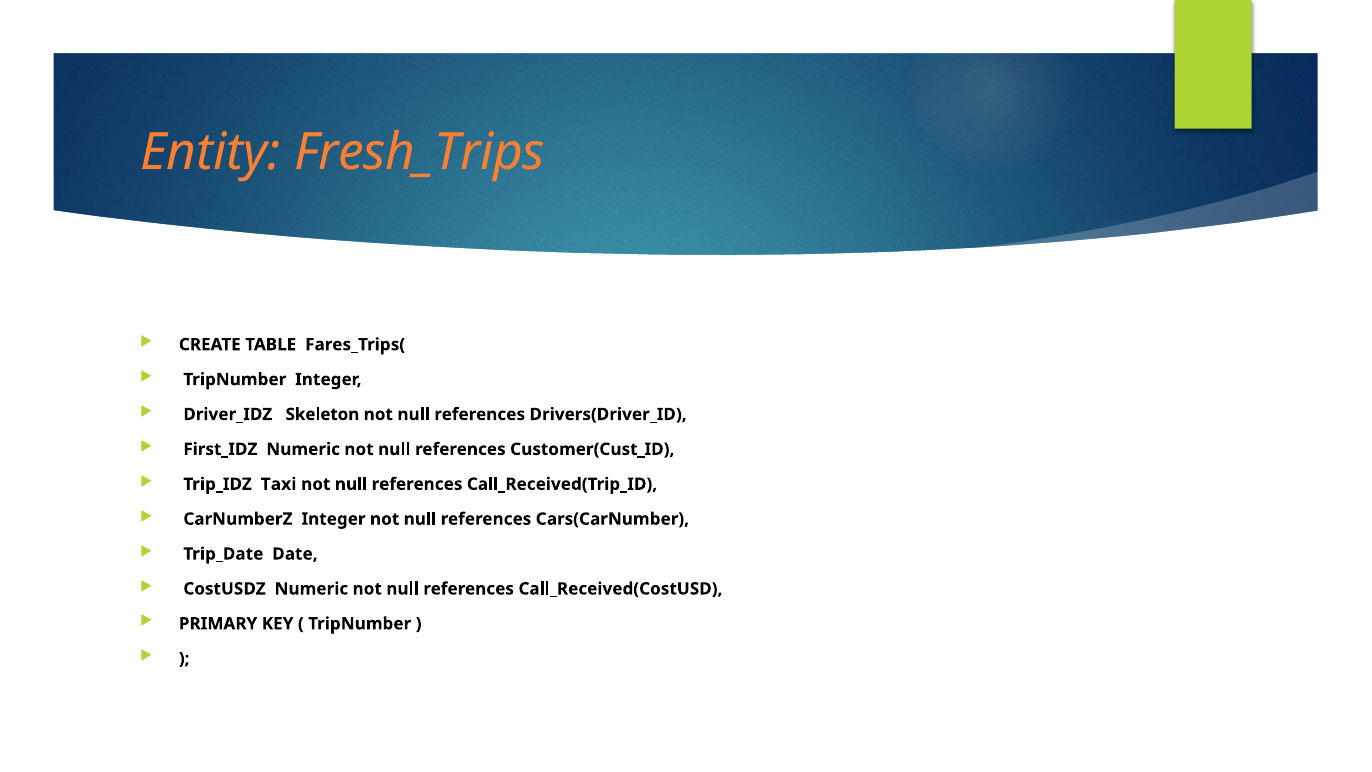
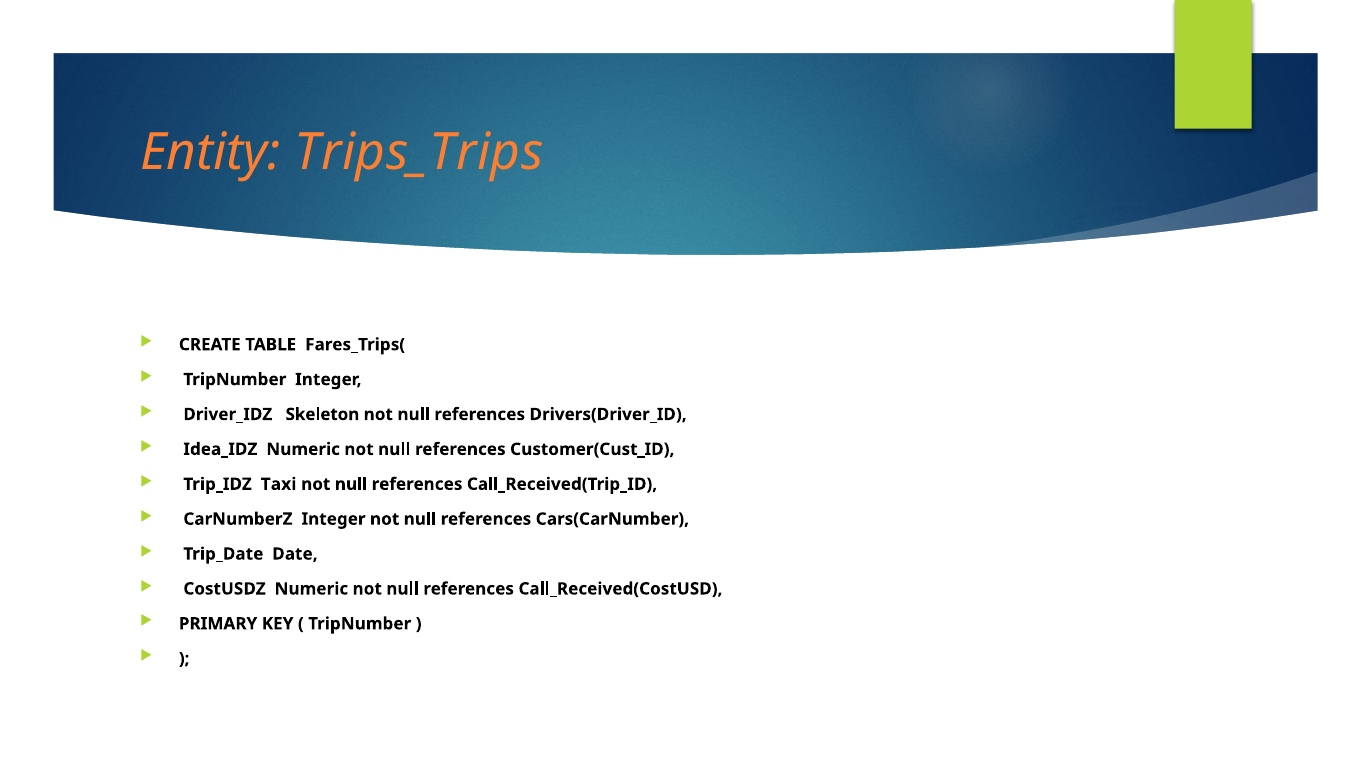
Fresh_Trips: Fresh_Trips -> Trips_Trips (419, 153)
First_IDZ: First_IDZ -> Idea_IDZ (220, 449)
